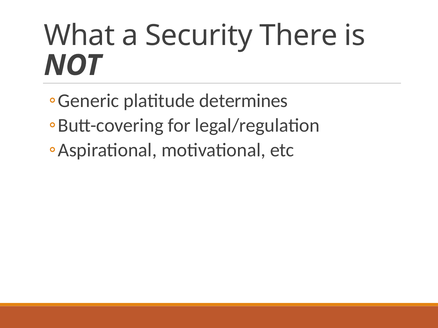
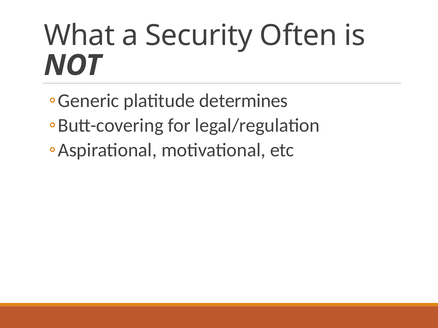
There: There -> Often (298, 36)
